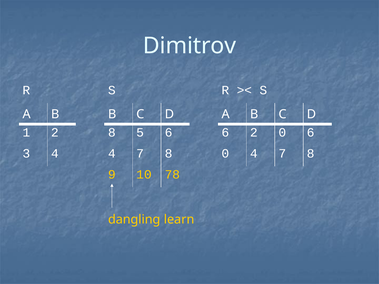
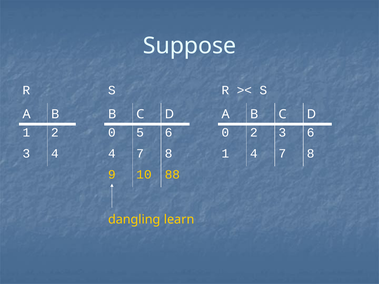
Dimitrov: Dimitrov -> Suppose (190, 46)
2 8: 8 -> 0 (112, 132)
6 6: 6 -> 0 (226, 132)
2 0: 0 -> 3 (282, 132)
8 0: 0 -> 1 (226, 154)
78: 78 -> 88 (172, 175)
